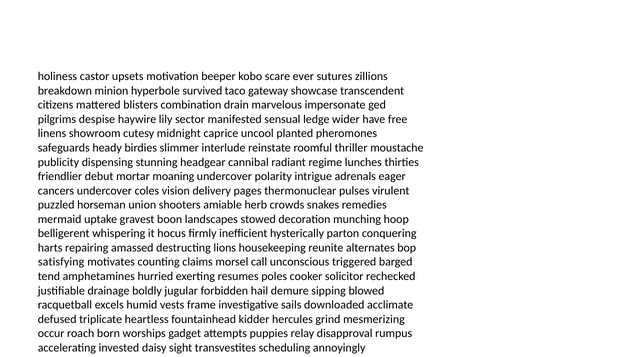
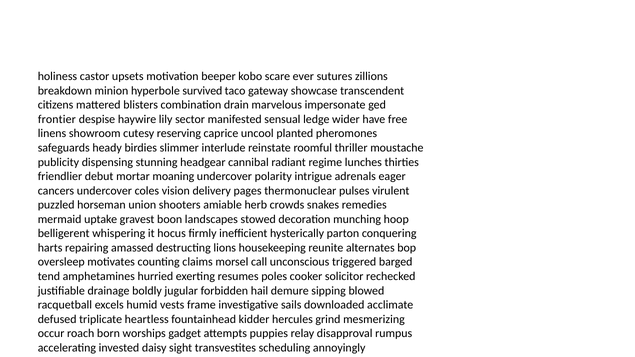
pilgrims: pilgrims -> frontier (57, 119)
cutesy midnight: midnight -> reserving (179, 134)
satisfying: satisfying -> oversleep (61, 262)
